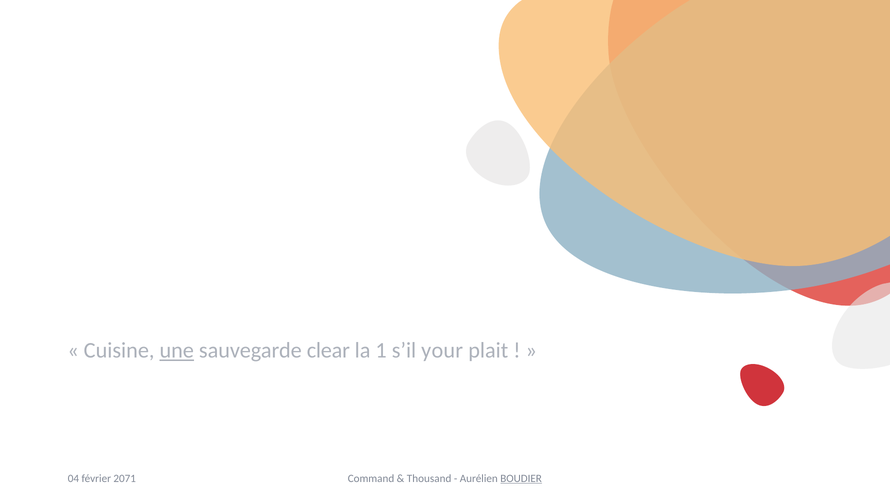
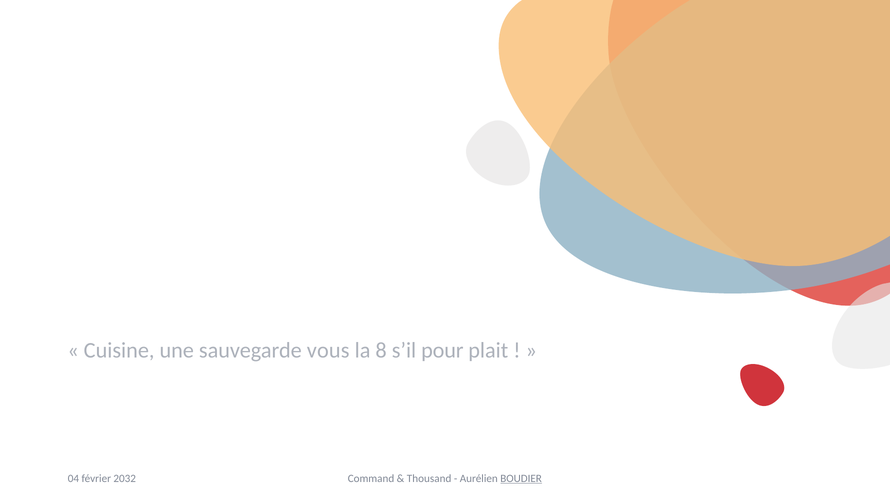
une underline: present -> none (177, 350)
clear: clear -> vous (328, 350)
1: 1 -> 8 (381, 350)
your: your -> pour (442, 350)
2071: 2071 -> 2032 (125, 478)
